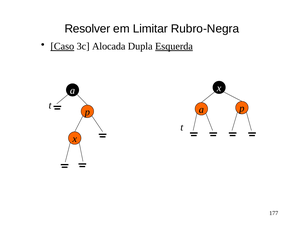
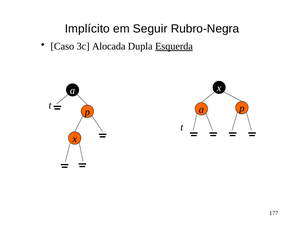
Resolver: Resolver -> Implícito (87, 29)
Limitar: Limitar -> Seguir (150, 29)
Caso underline: present -> none (62, 46)
